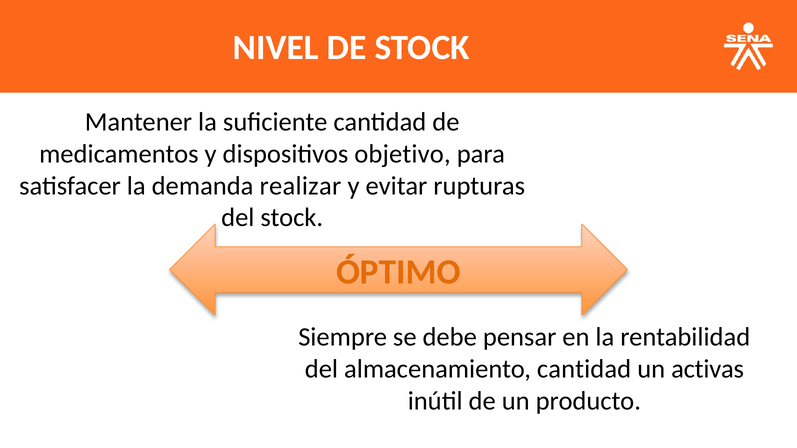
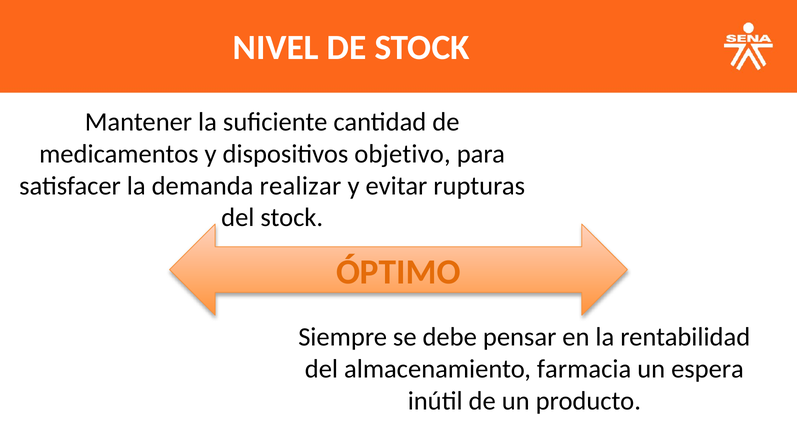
almacenamiento cantidad: cantidad -> farmacia (584, 369)
activas: activas -> espera (707, 369)
